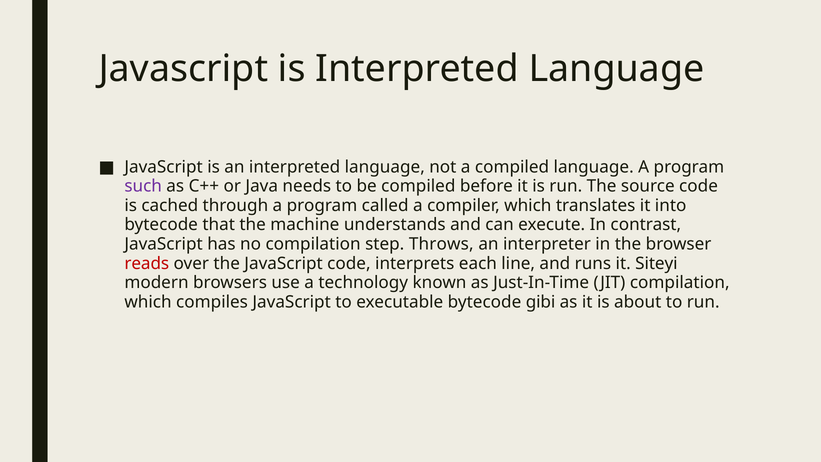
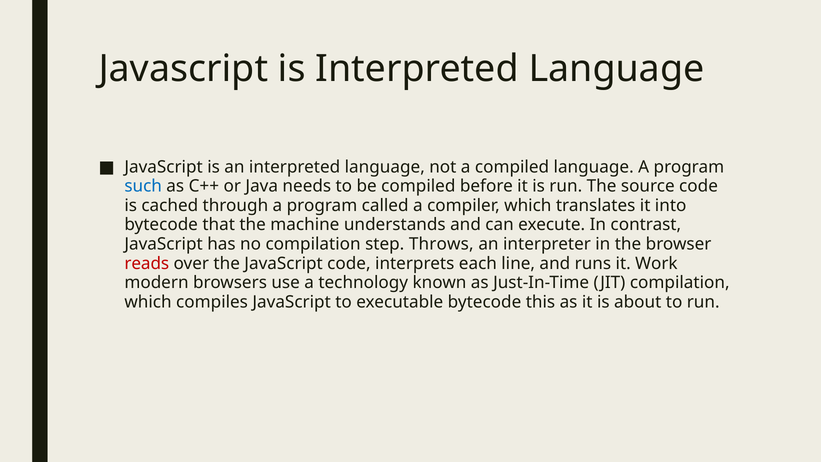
such colour: purple -> blue (143, 186)
Siteyi: Siteyi -> Work (656, 263)
gibi: gibi -> this (540, 302)
